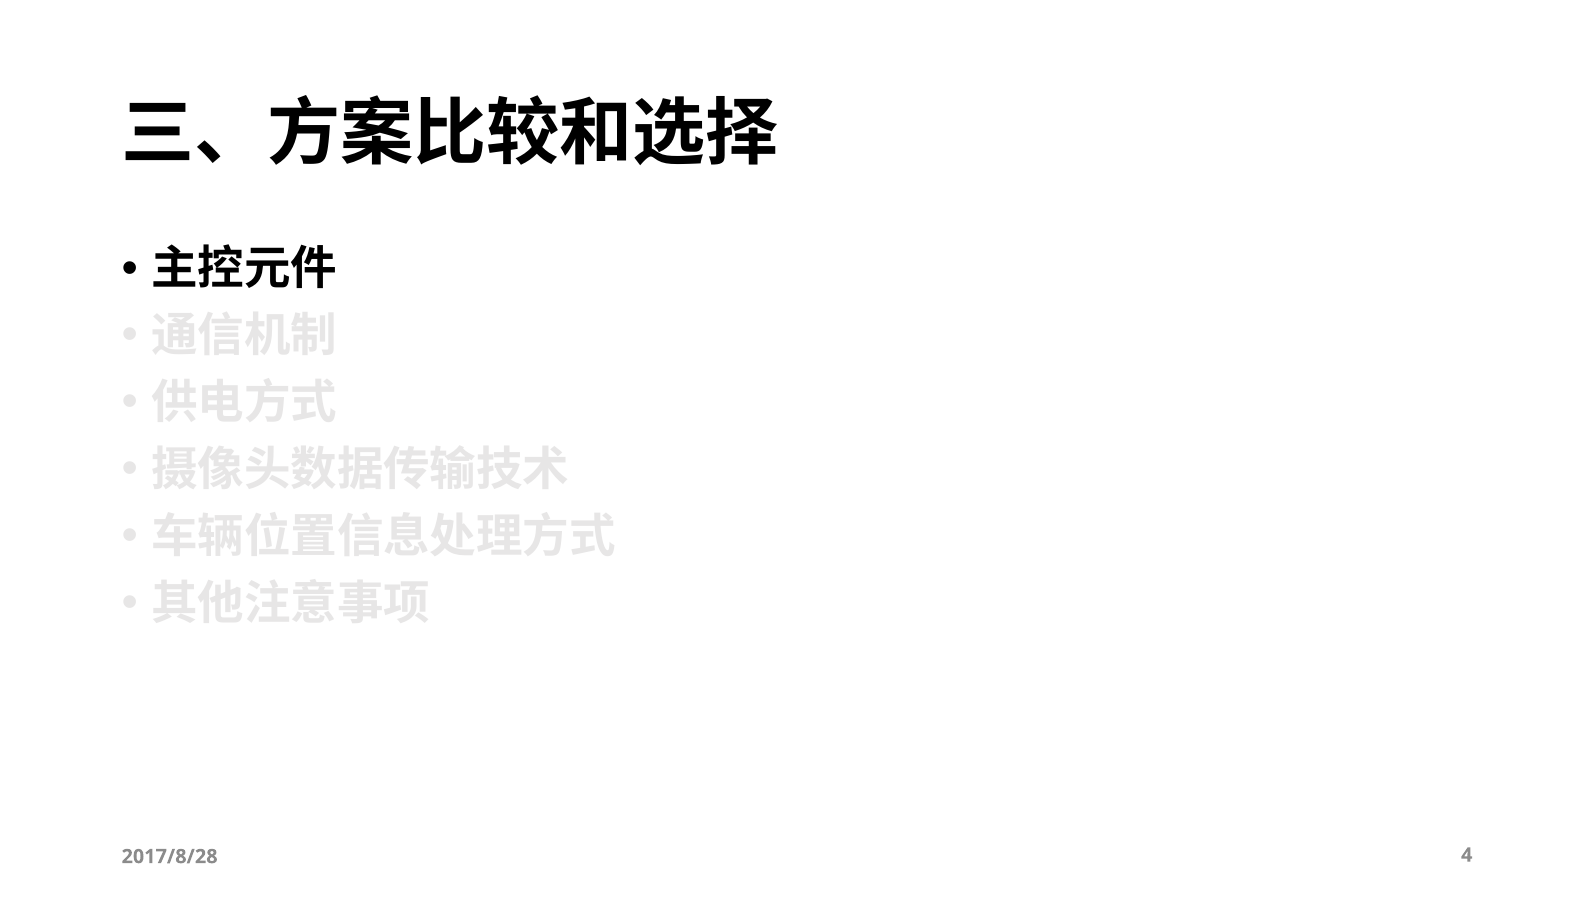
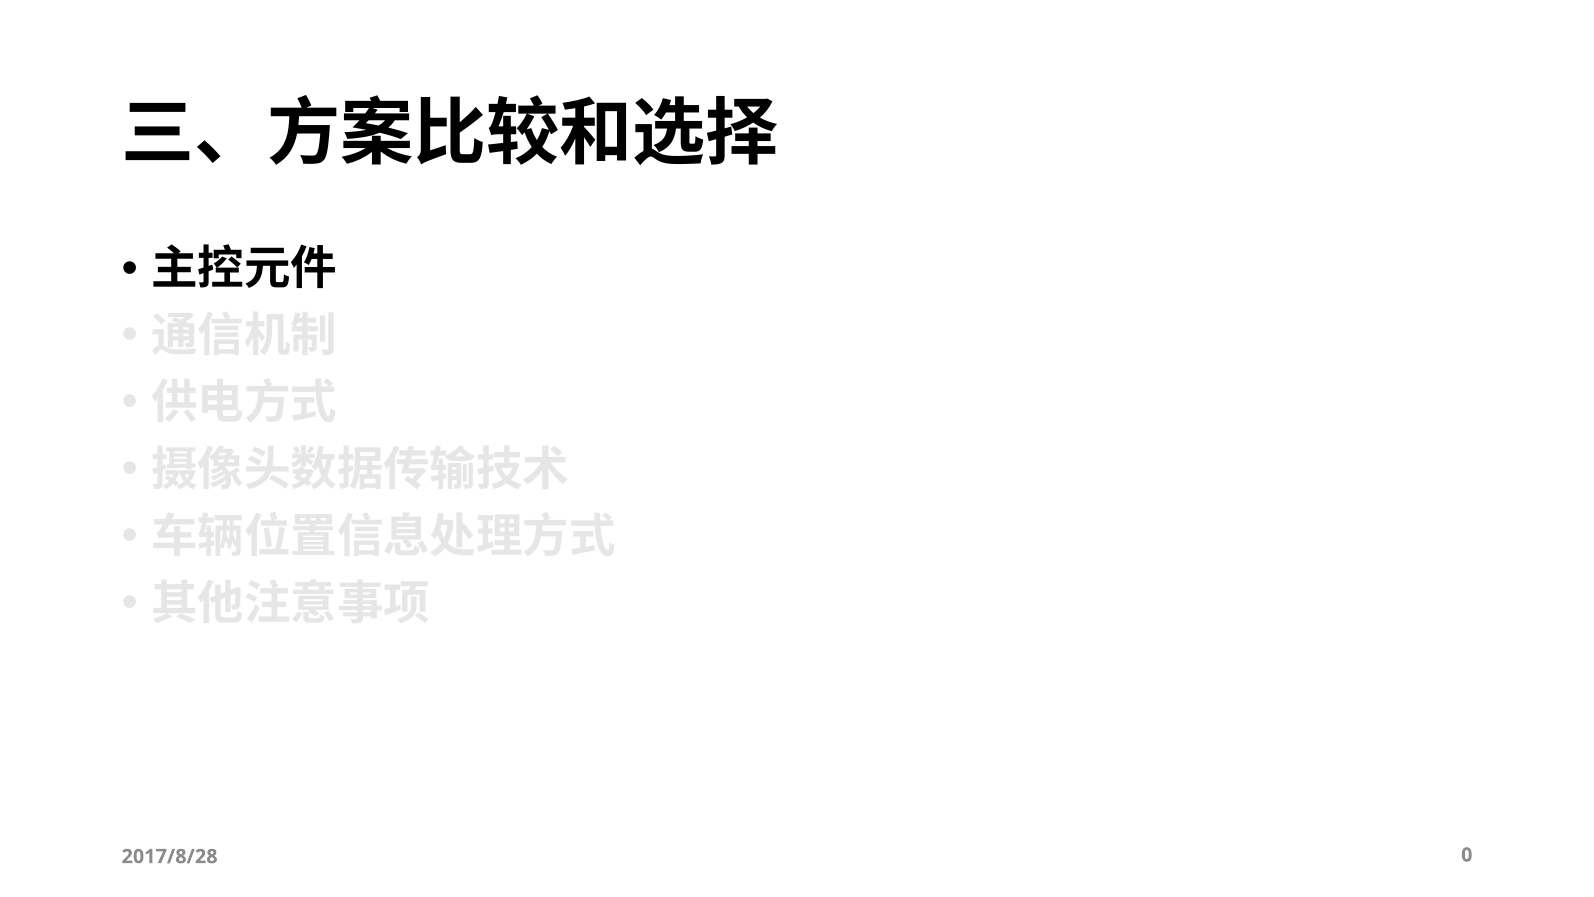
4: 4 -> 0 (1467, 855)
